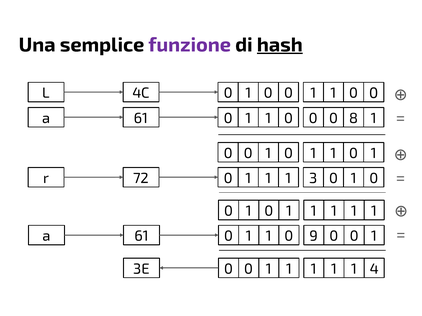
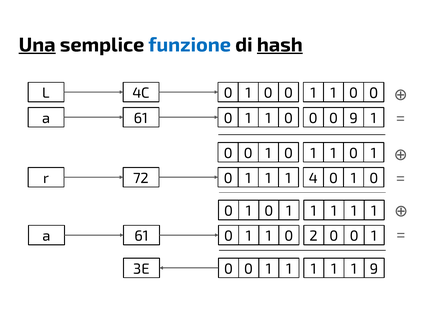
Una underline: none -> present (37, 45)
funzione colour: purple -> blue (190, 45)
0 8: 8 -> 9 (354, 118)
3: 3 -> 4 (313, 179)
9: 9 -> 2 (314, 236)
1 4: 4 -> 9 (374, 269)
